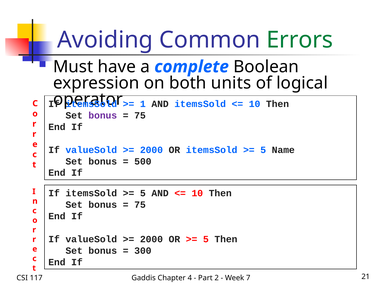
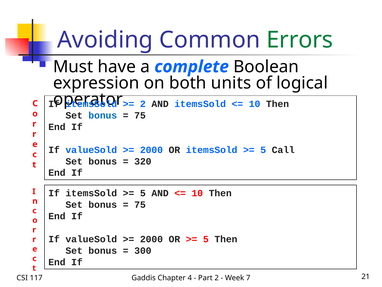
1: 1 -> 2 (143, 104)
bonus colour: purple -> blue (103, 115)
Name: Name -> Call (283, 150)
500: 500 -> 320 (143, 161)
